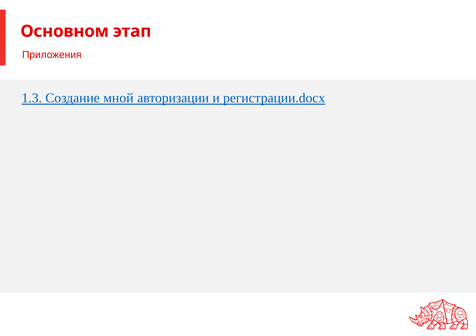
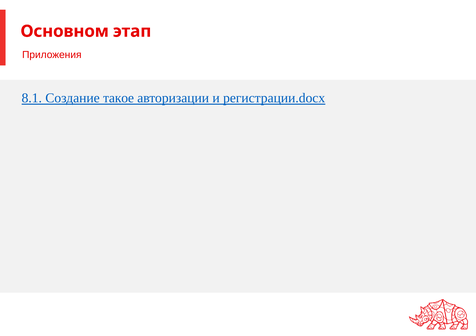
1.3: 1.3 -> 8.1 (32, 98)
мной: мной -> такое (119, 98)
